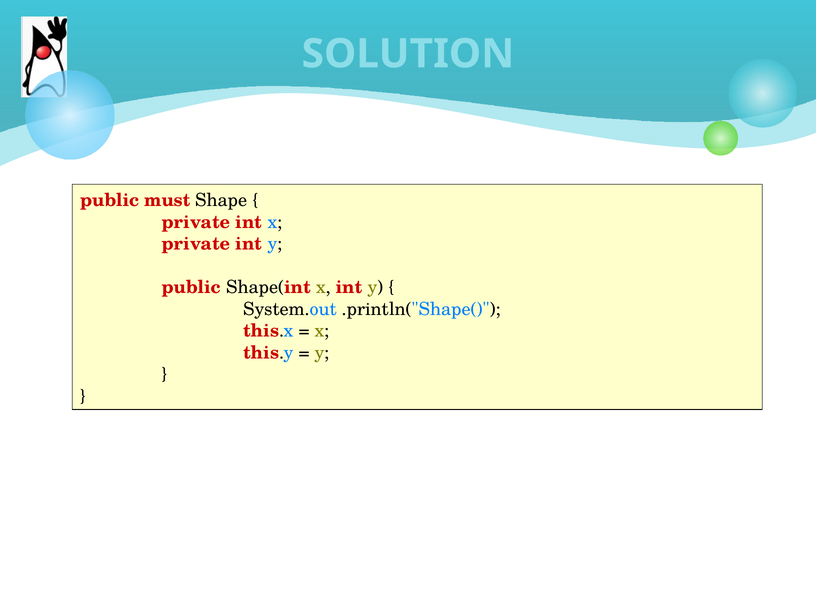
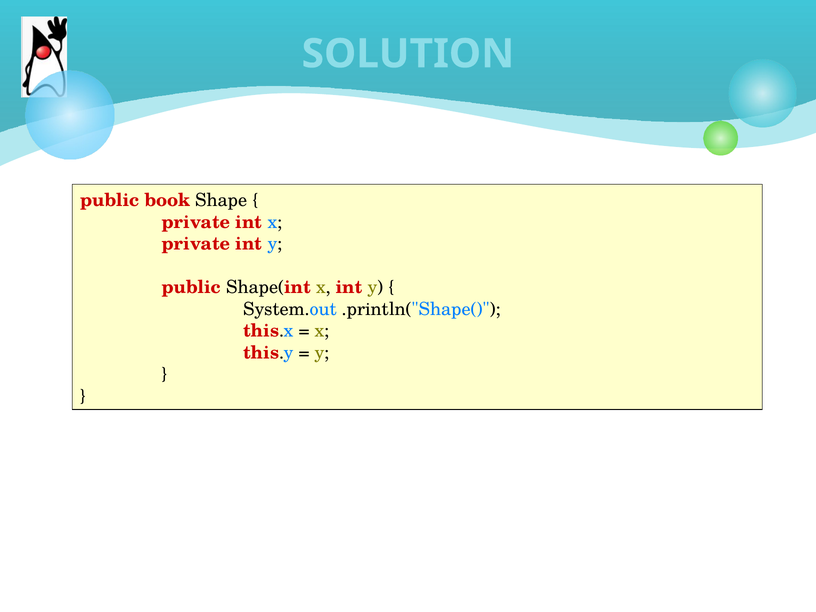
must: must -> book (167, 200)
